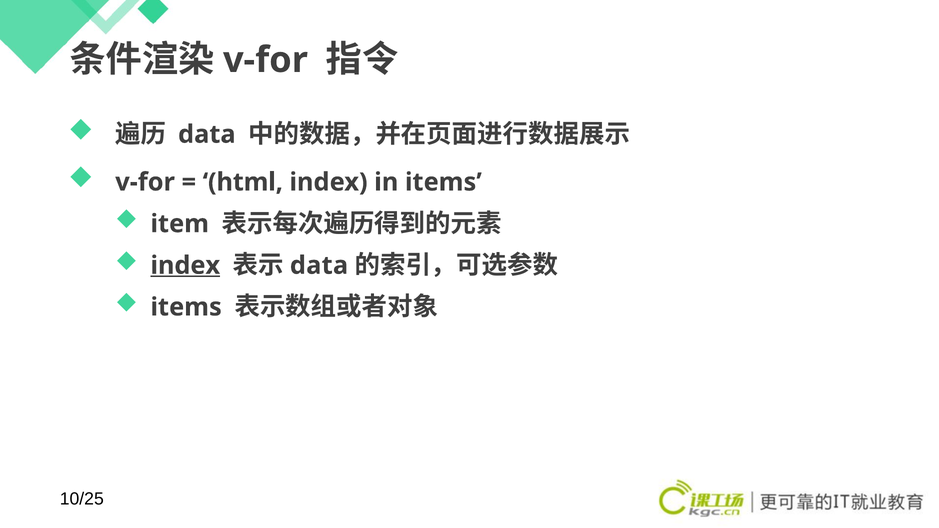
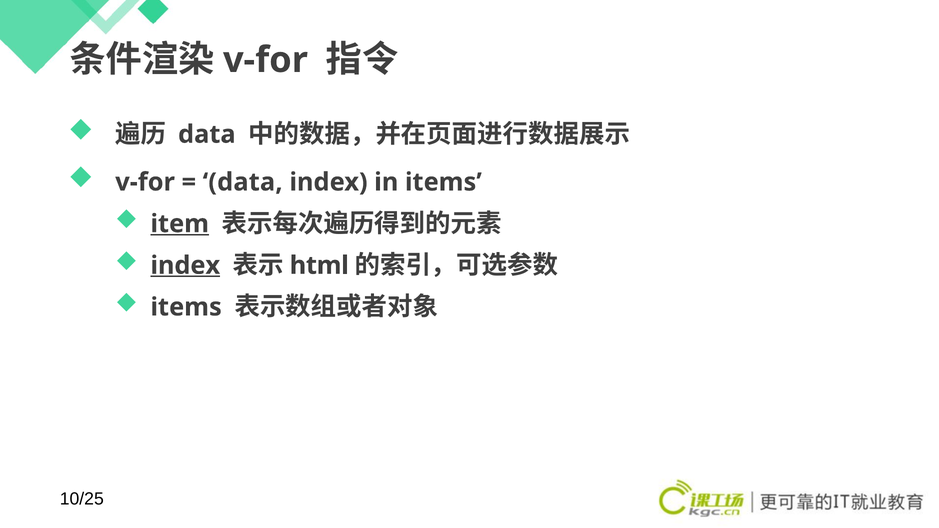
html: html -> data (243, 182)
item underline: none -> present (180, 224)
data: data -> html (319, 266)
